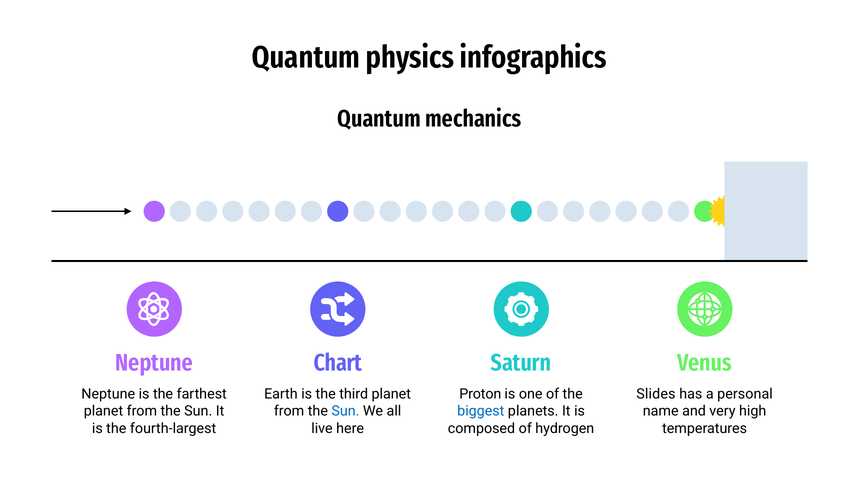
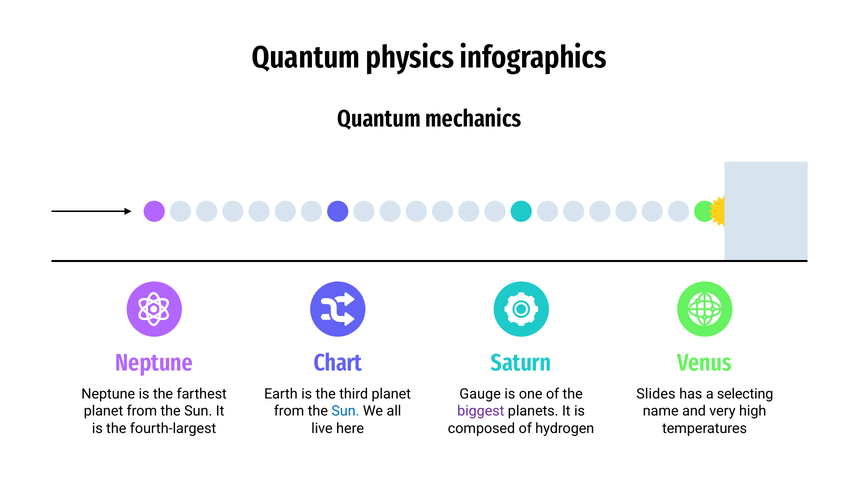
Proton: Proton -> Gauge (480, 394)
personal: personal -> selecting (745, 394)
biggest colour: blue -> purple (481, 411)
